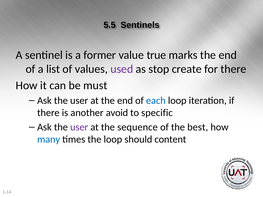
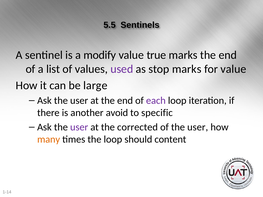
former: former -> modify (100, 55)
stop create: create -> marks (187, 69)
for there: there -> value (233, 69)
must: must -> large (95, 86)
each colour: blue -> purple (156, 101)
sequence: sequence -> corrected (138, 127)
of the best: best -> user (198, 127)
many colour: blue -> orange (49, 140)
